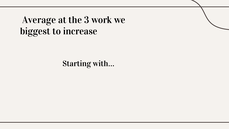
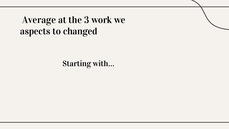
biggest: biggest -> aspects (35, 31)
increase: increase -> changed (80, 31)
